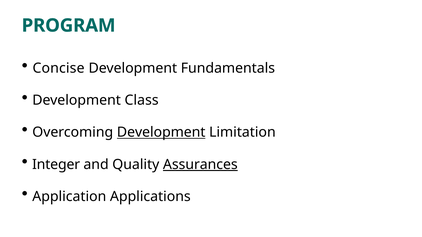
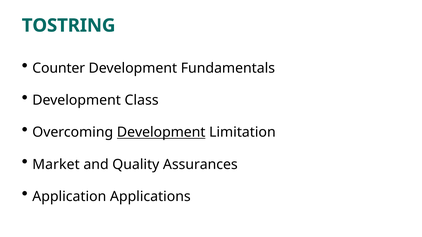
PROGRAM: PROGRAM -> TOSTRING (69, 26)
Concise: Concise -> Counter (59, 68)
Integer: Integer -> Market (56, 165)
Assurances underline: present -> none (200, 165)
